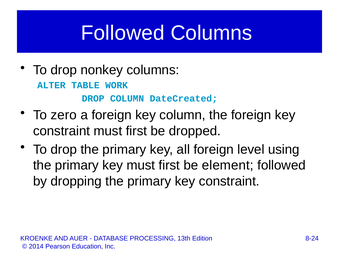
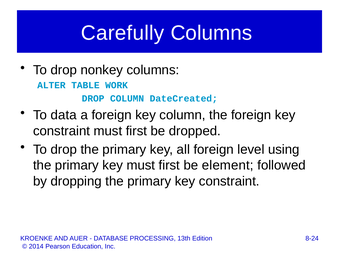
Followed: Followed -> Carefully (123, 33)
zero: zero -> data (64, 115)
